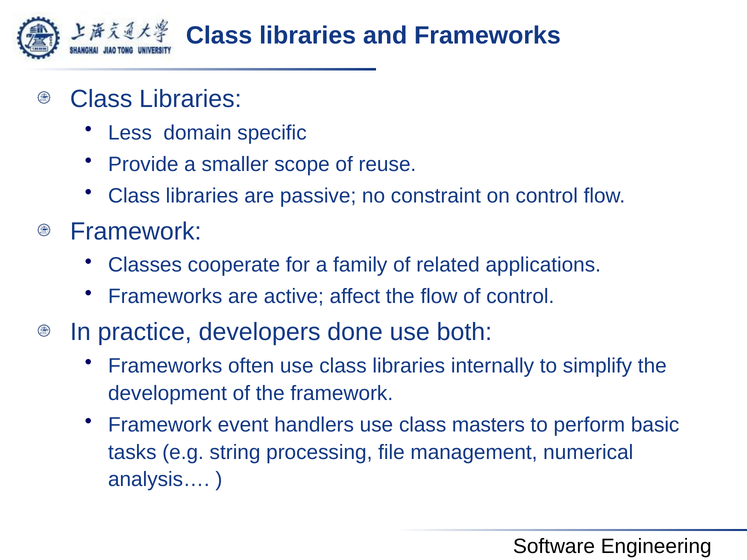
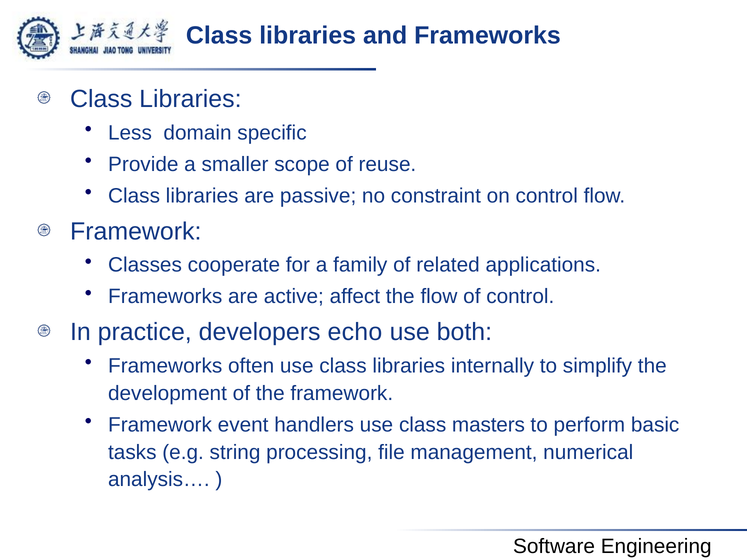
done: done -> echo (355, 332)
